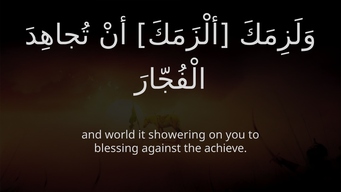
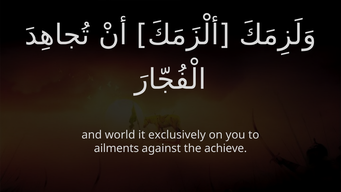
showering: showering -> exclusively (177, 135)
blessing: blessing -> ailments (116, 148)
